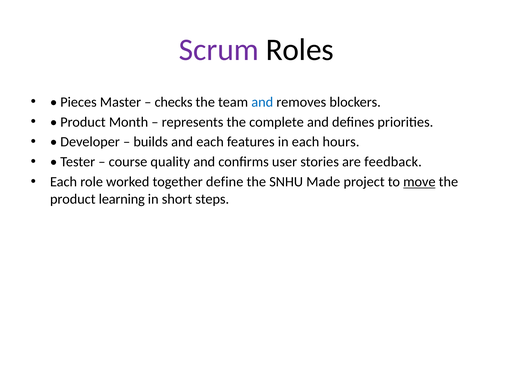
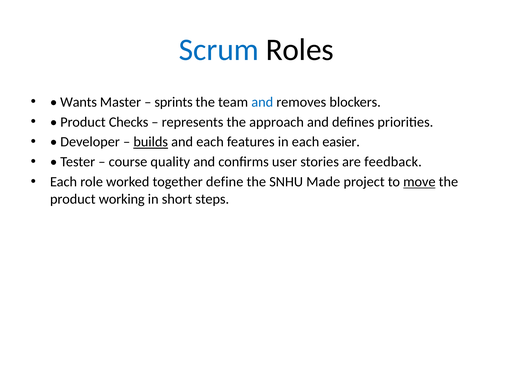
Scrum colour: purple -> blue (219, 50)
Pieces: Pieces -> Wants (79, 102)
checks: checks -> sprints (174, 102)
Month: Month -> Checks (129, 122)
complete: complete -> approach (277, 122)
builds underline: none -> present (151, 142)
hours: hours -> easier (341, 142)
learning: learning -> working (122, 199)
